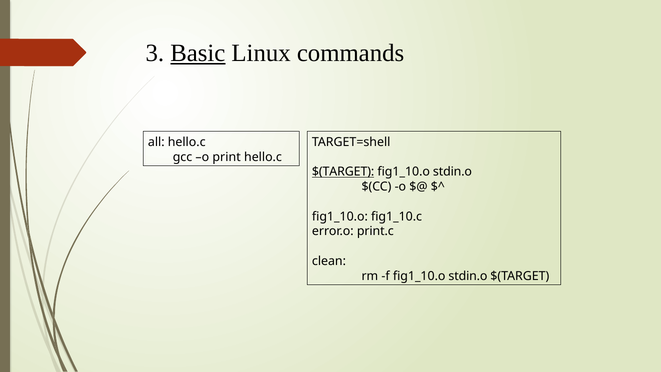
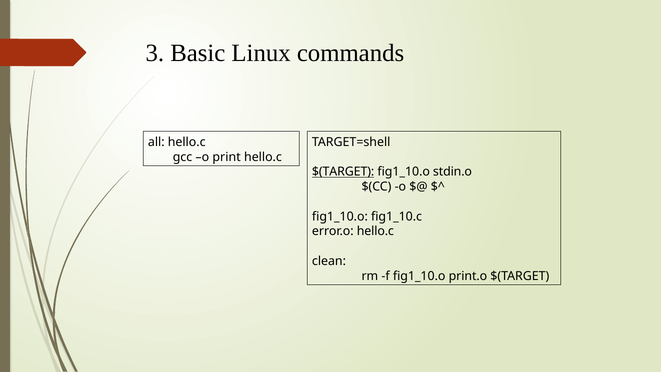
Basic underline: present -> none (198, 53)
error.o print.c: print.c -> hello.c (375, 231)
f fig1_10.o stdin.o: stdin.o -> print.o (468, 276)
